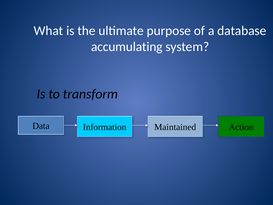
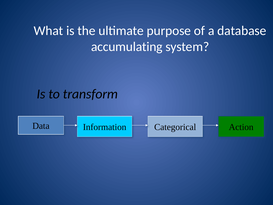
Maintained: Maintained -> Categorical (175, 127)
